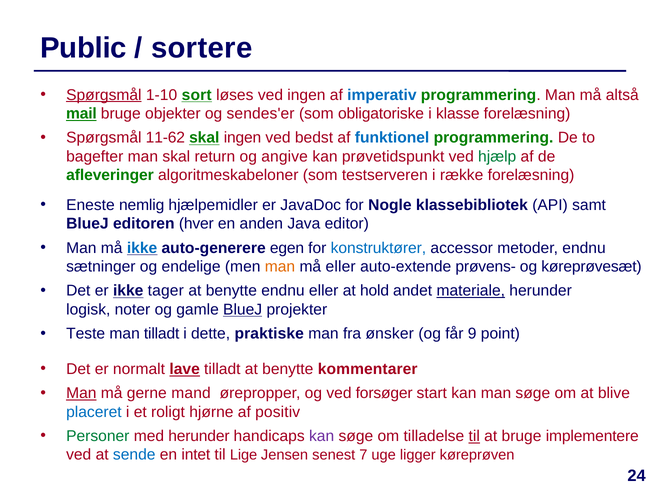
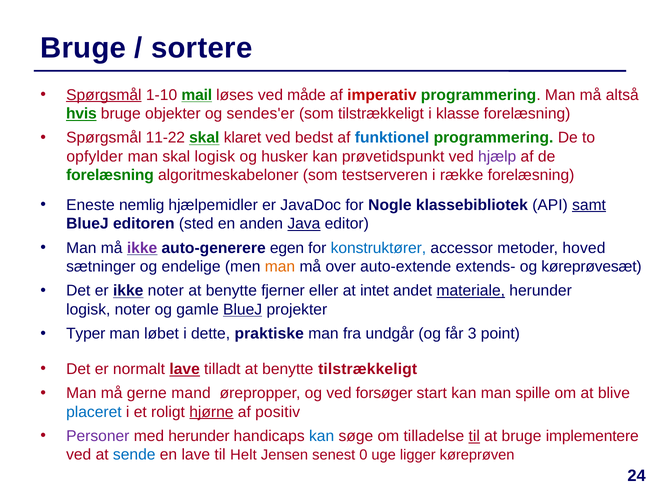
Public: Public -> Bruge (83, 48)
sort: sort -> mail (197, 95)
ved ingen: ingen -> måde (306, 95)
imperativ colour: blue -> red (382, 95)
mail: mail -> hvis (81, 114)
som obligatoriske: obligatoriske -> tilstrækkeligt (381, 114)
11-62: 11-62 -> 11-22 (165, 138)
skal ingen: ingen -> klaret (243, 138)
bagefter: bagefter -> opfylder (95, 157)
skal return: return -> logisk (215, 157)
angive: angive -> husker (285, 157)
hjælp colour: green -> purple (497, 157)
afleveringer: afleveringer -> forelæsning (110, 175)
samt underline: none -> present (589, 205)
hver: hver -> sted (196, 224)
Java underline: none -> present (304, 224)
ikke colour: blue -> purple (142, 248)
metoder endnu: endnu -> hoved (584, 248)
må eller: eller -> over (341, 267)
prøvens-: prøvens- -> extends- (486, 267)
ikke tager: tager -> noter (166, 291)
benytte endnu: endnu -> fjerner (283, 291)
hold: hold -> intet (375, 291)
Teste: Teste -> Typer (86, 334)
man tilladt: tilladt -> løbet (162, 334)
ønsker: ønsker -> undgår (390, 334)
9: 9 -> 3 (472, 334)
benytte kommentarer: kommentarer -> tilstrækkeligt (368, 369)
Man underline: present -> none (81, 393)
man søge: søge -> spille (533, 393)
hjørne underline: none -> present (211, 412)
Personer colour: green -> purple (98, 436)
kan colour: purple -> blue (322, 436)
en intet: intet -> lave (196, 455)
Lige: Lige -> Helt (243, 455)
7: 7 -> 0 (363, 455)
